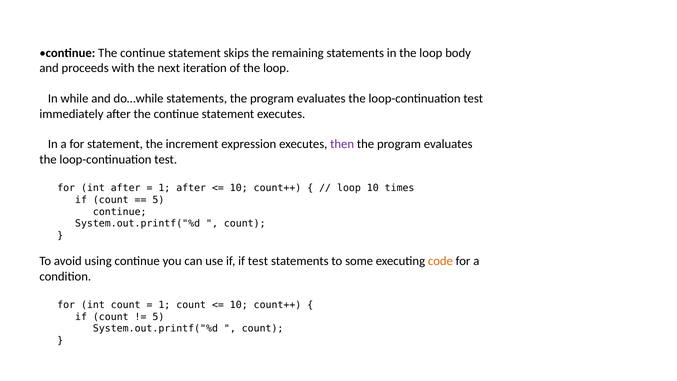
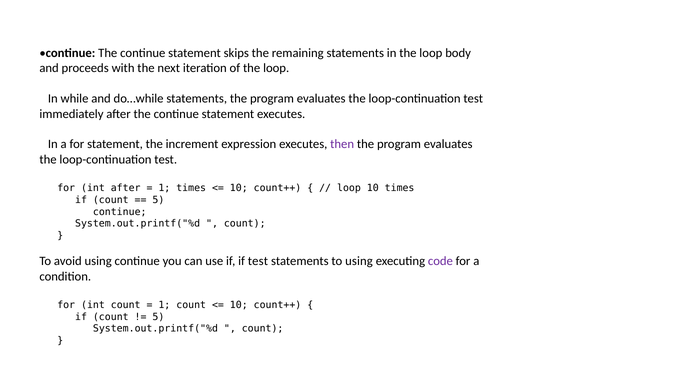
1 after: after -> times (191, 188)
to some: some -> using (359, 261)
code colour: orange -> purple (440, 261)
